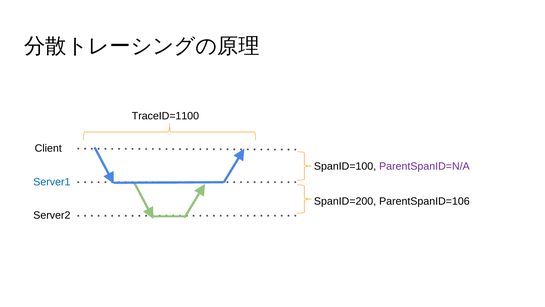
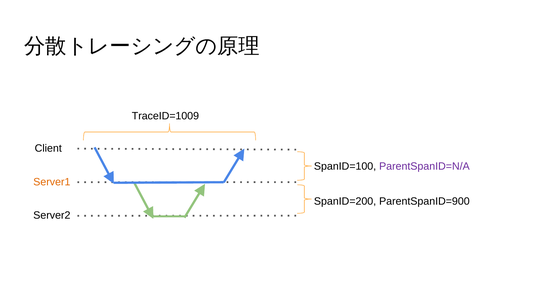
TraceID=1100: TraceID=1100 -> TraceID=1009 (165, 116)
Server1 colour: blue -> orange (52, 182)
ParentSpanID=106: ParentSpanID=106 -> ParentSpanID=900 (424, 201)
